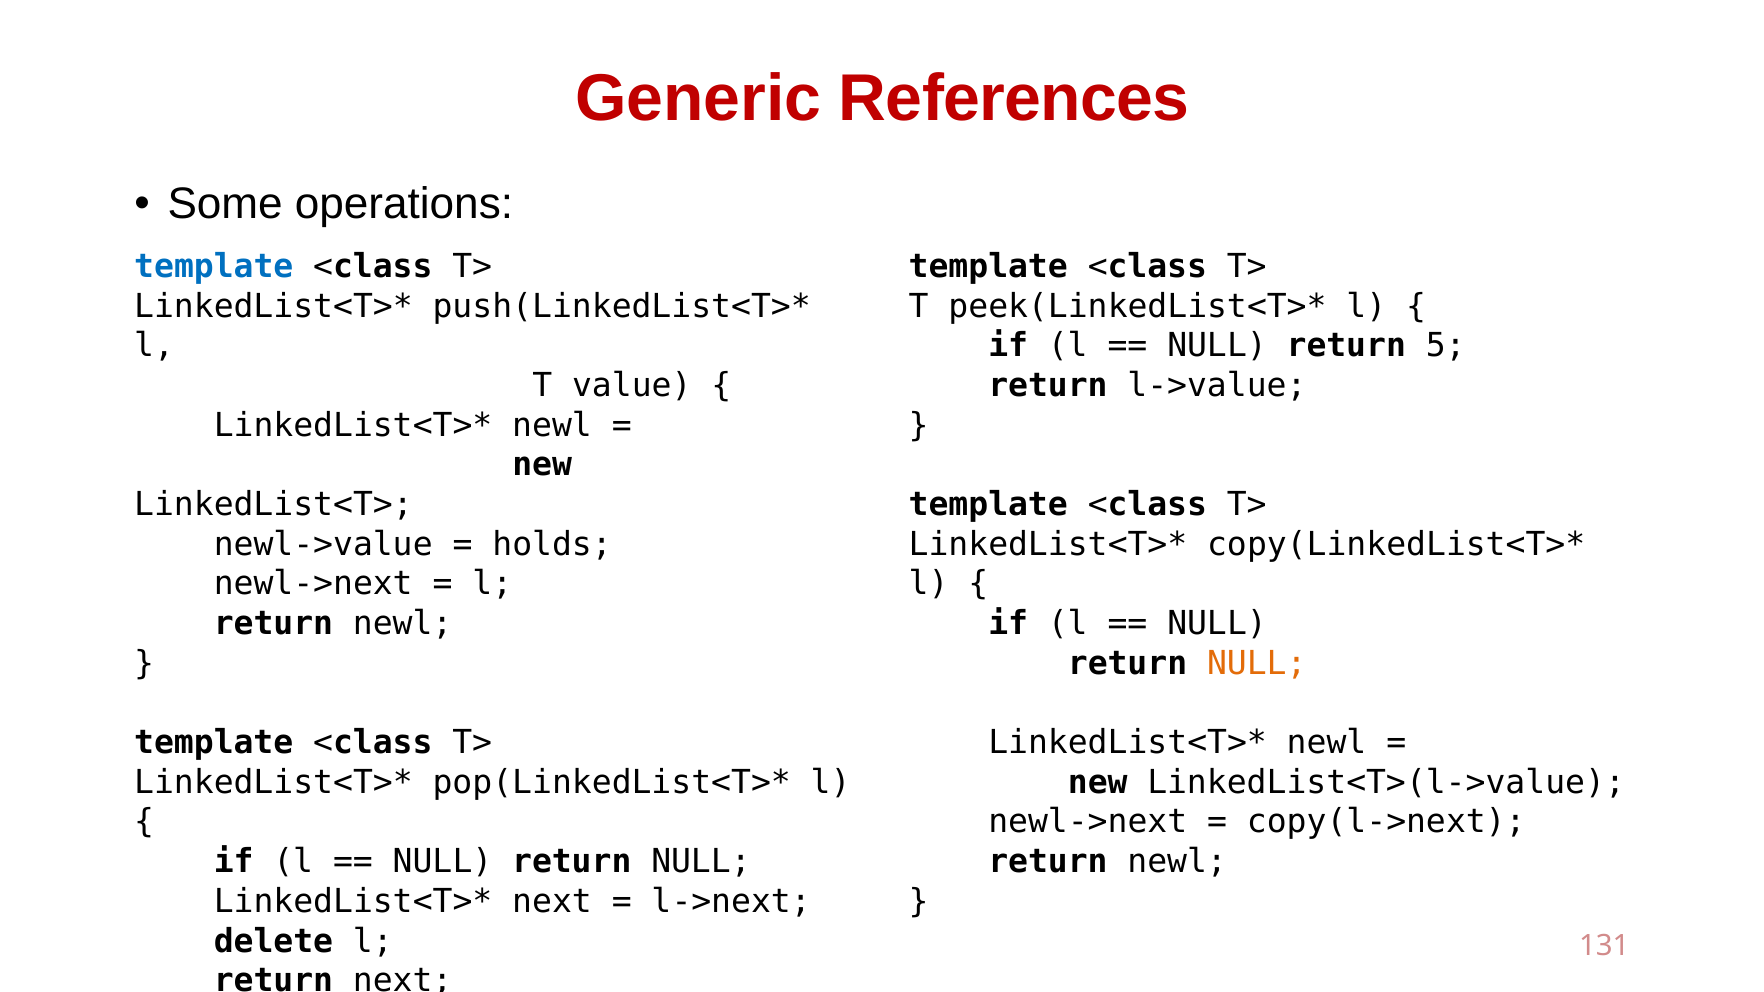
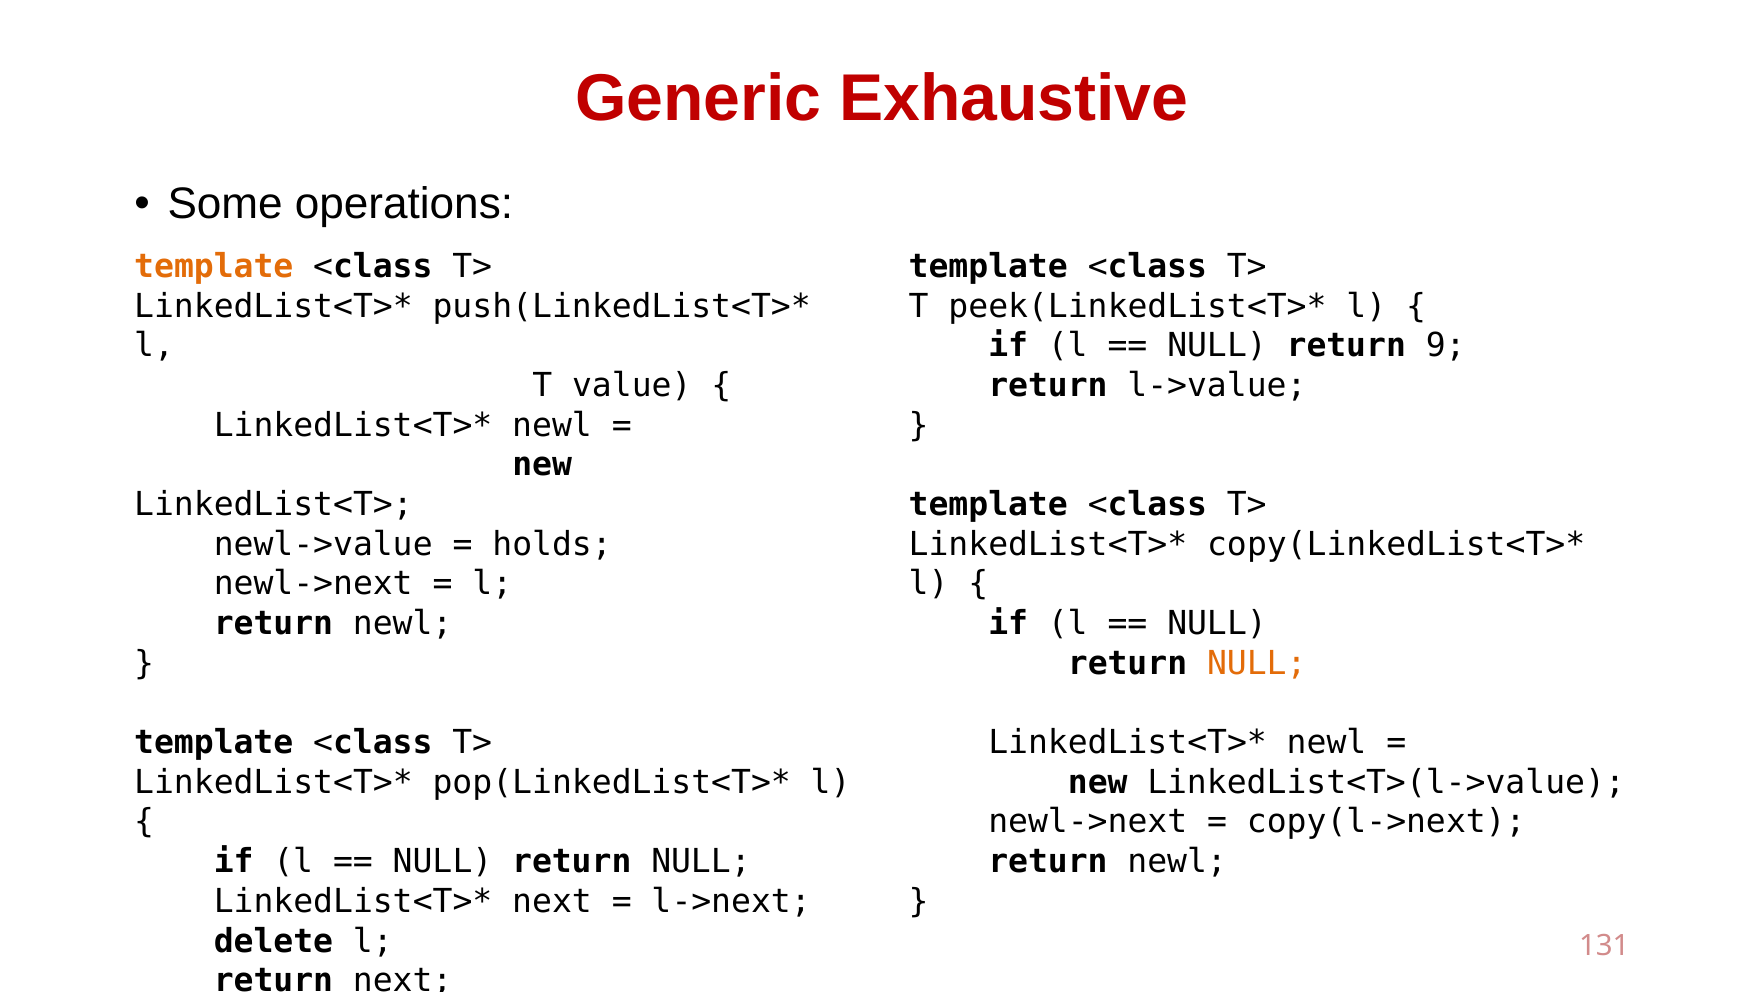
References: References -> Exhaustive (1014, 99)
template colour: blue -> orange (214, 267)
5: 5 -> 9 (1446, 346)
